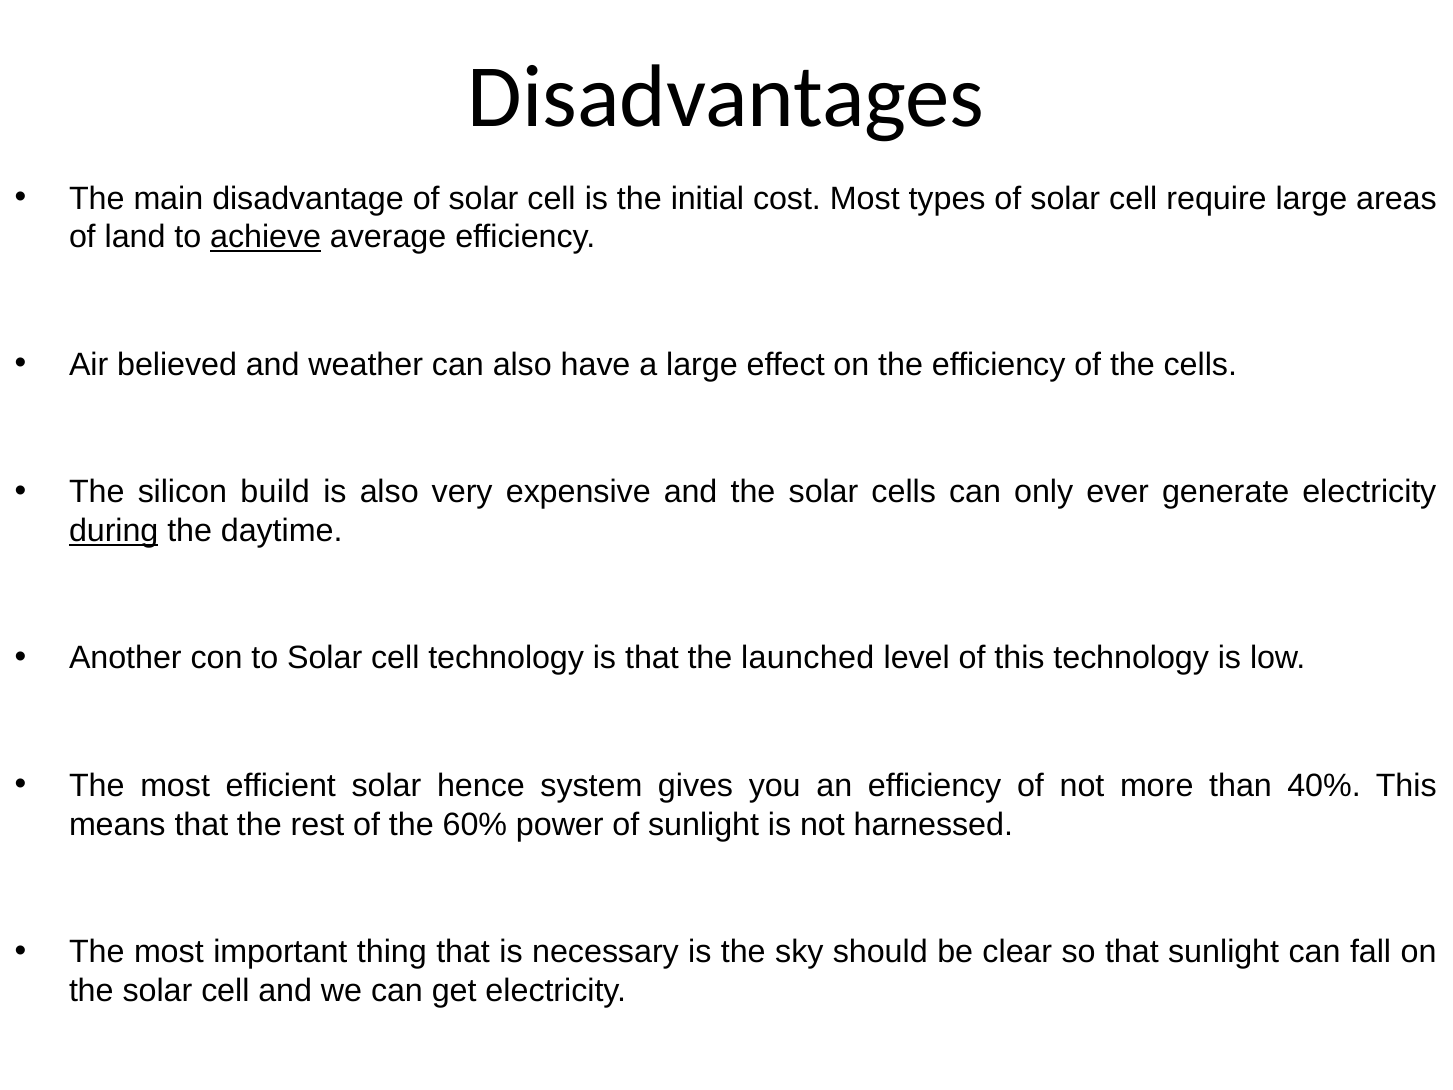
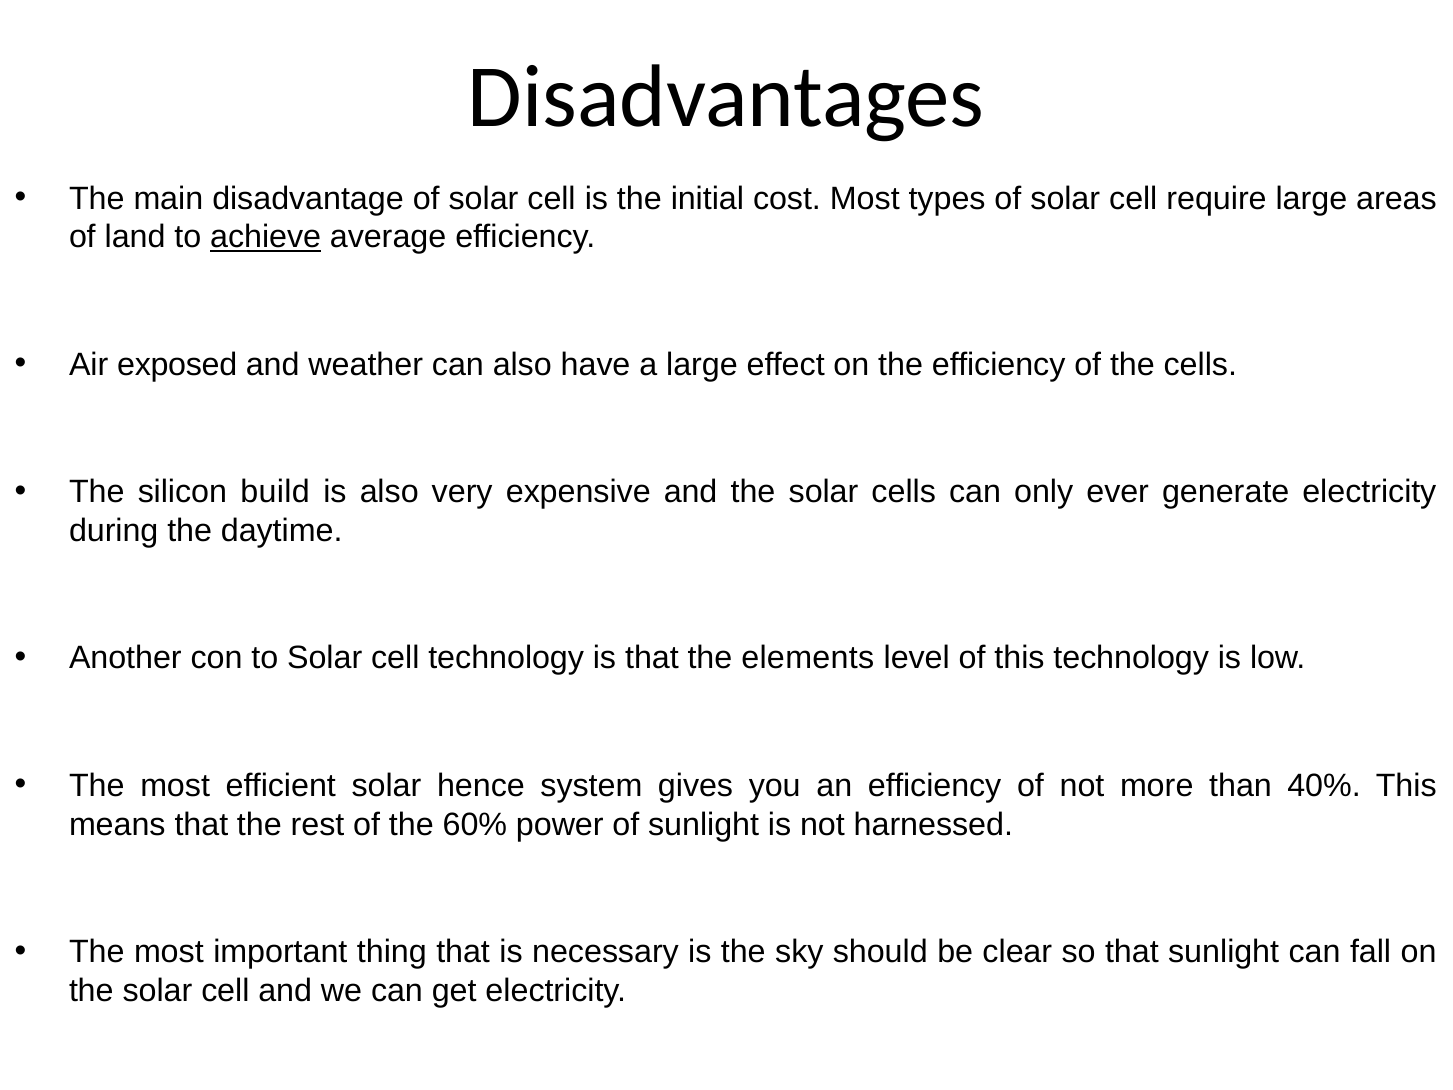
believed: believed -> exposed (177, 365)
during underline: present -> none (114, 531)
launched: launched -> elements (808, 658)
